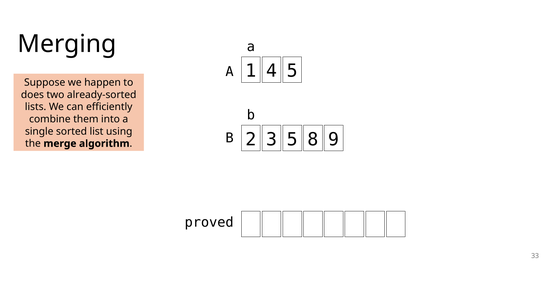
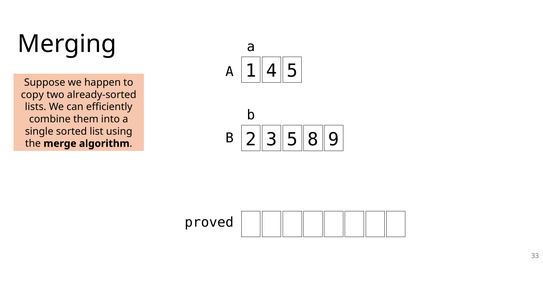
does: does -> copy (32, 95)
